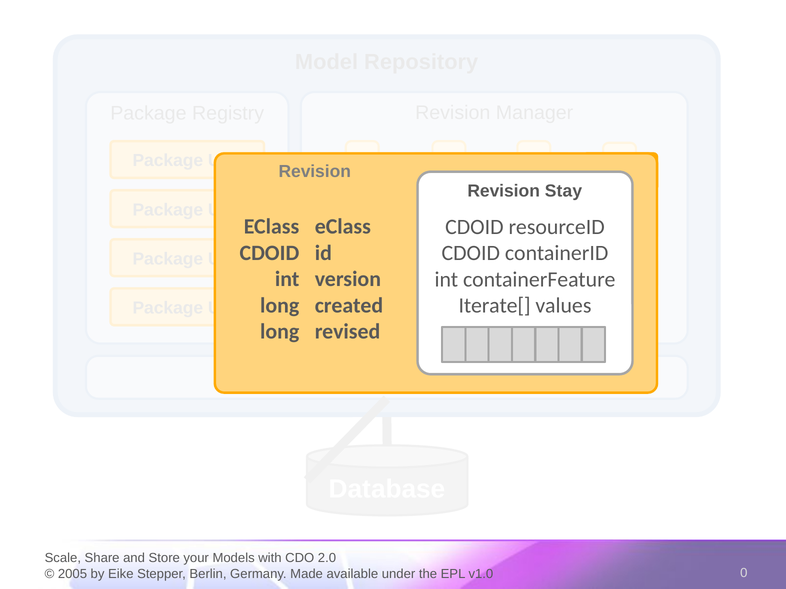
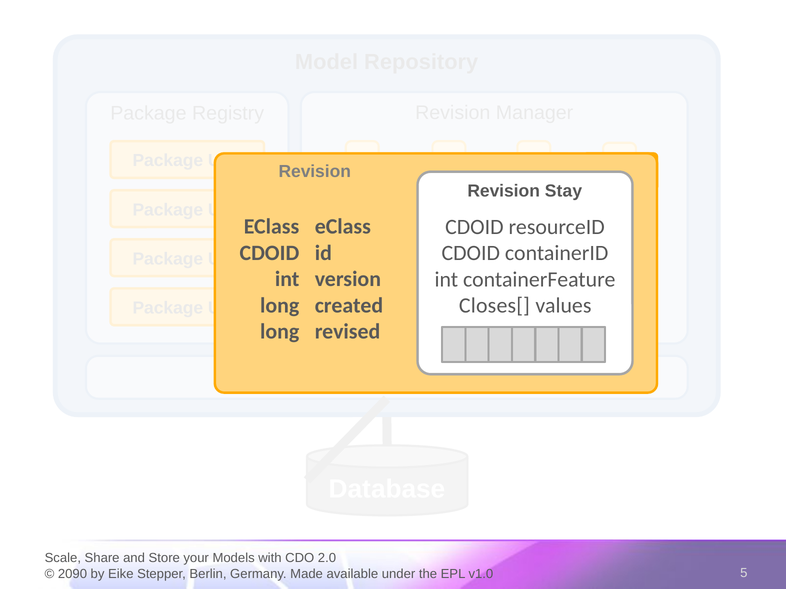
Iterate[: Iterate[ -> Closes[ (494, 306)
2005: 2005 -> 2090 (72, 574)
0: 0 -> 5 (744, 573)
